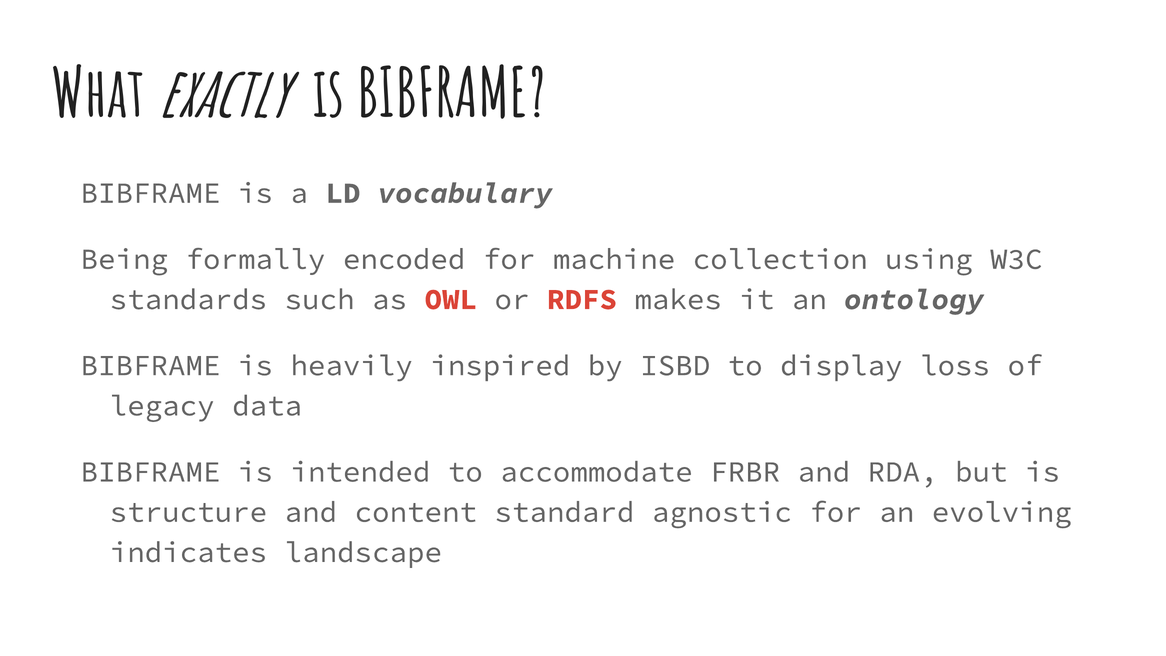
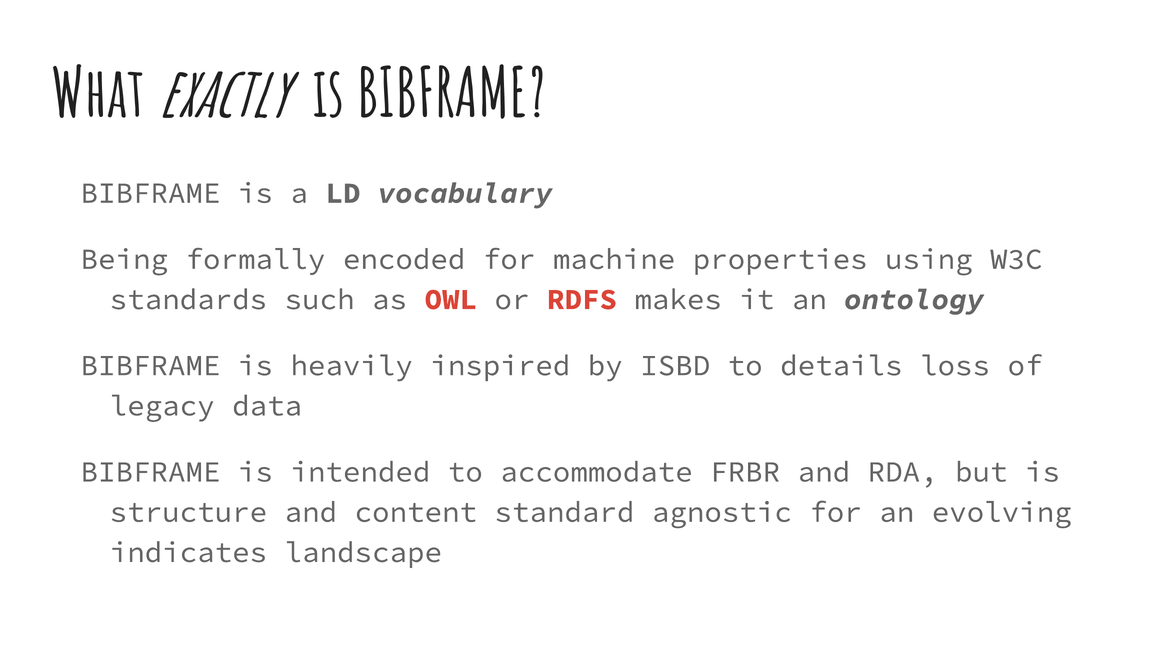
collection: collection -> properties (780, 259)
display: display -> details (841, 366)
